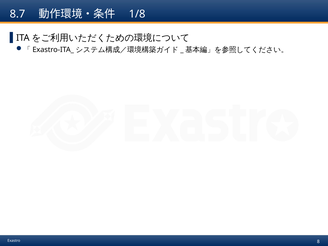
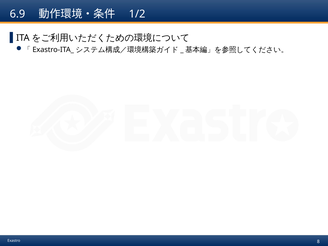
8.7: 8.7 -> 6.9 (17, 14)
1/8: 1/8 -> 1/2 (137, 14)
